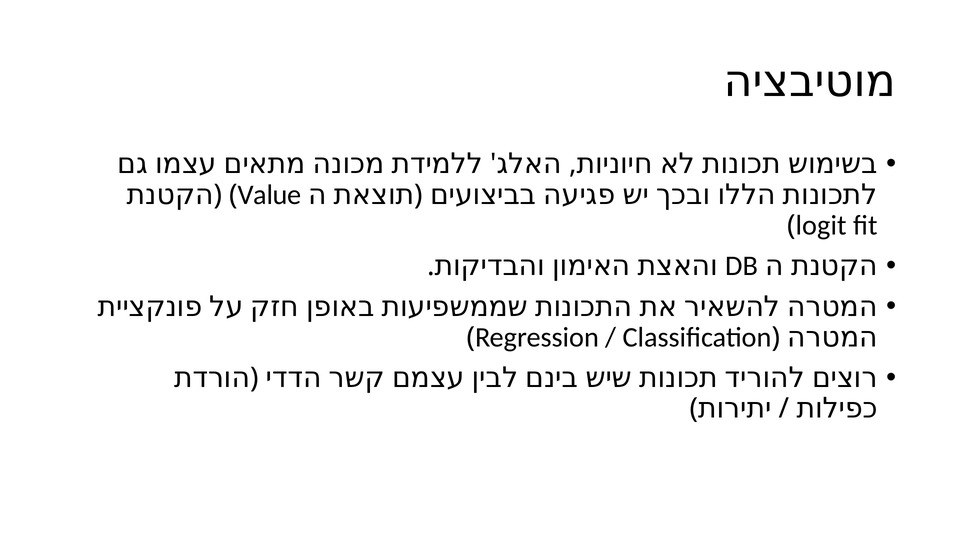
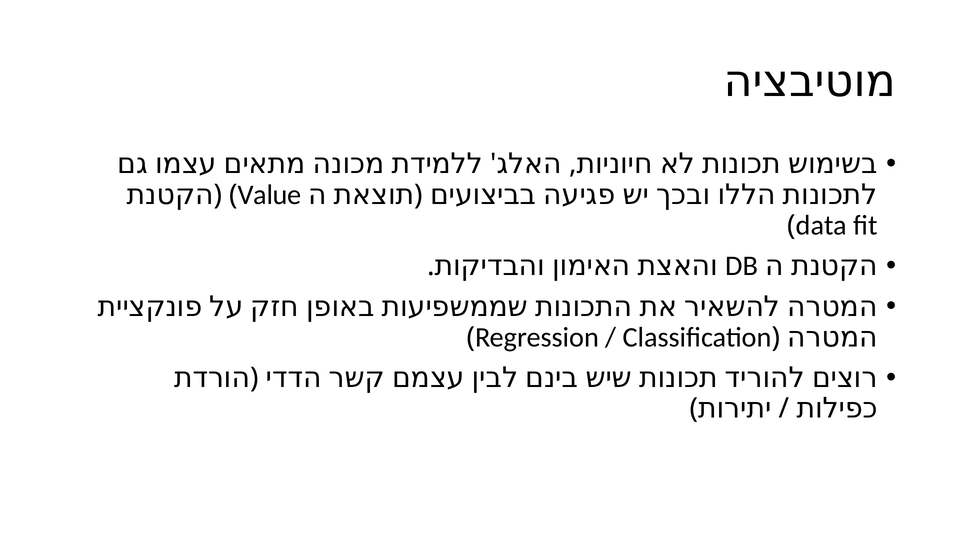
logit: logit -> data (821, 225)
